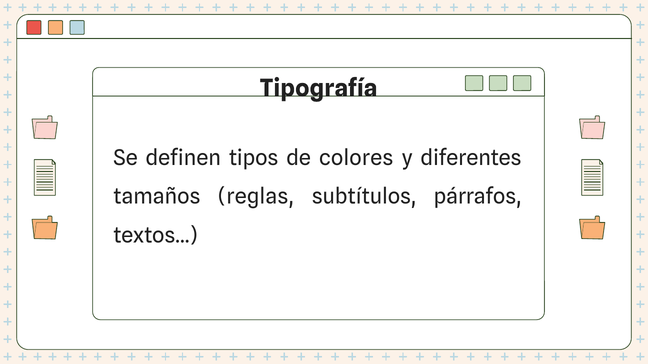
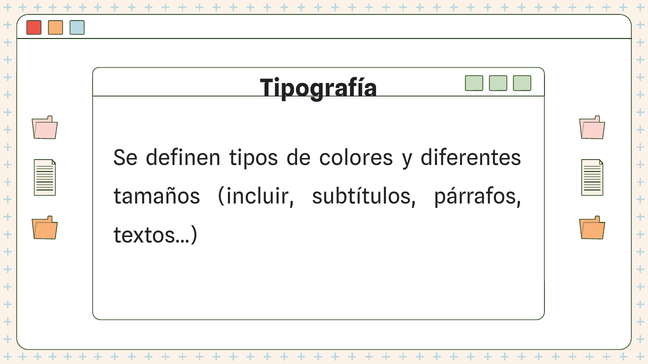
reglas: reglas -> incluir (256, 197)
